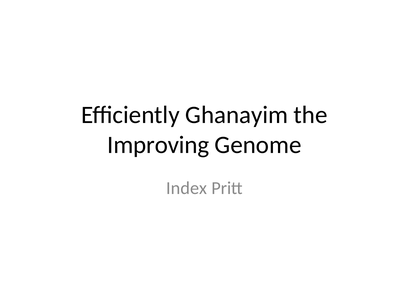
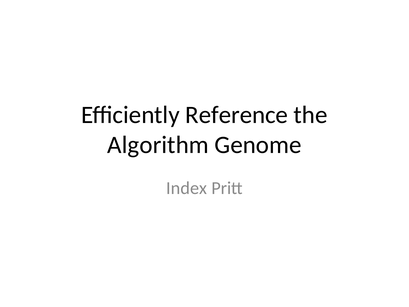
Ghanayim: Ghanayim -> Reference (237, 115)
Improving: Improving -> Algorithm (158, 145)
